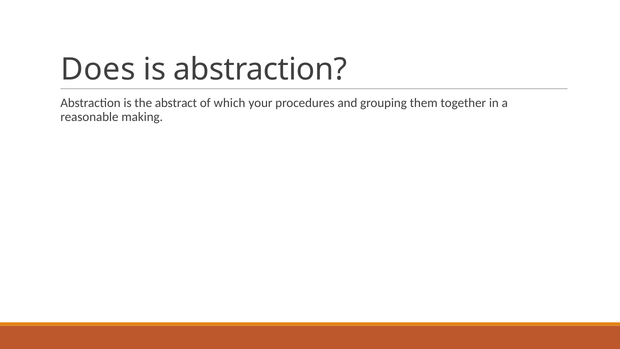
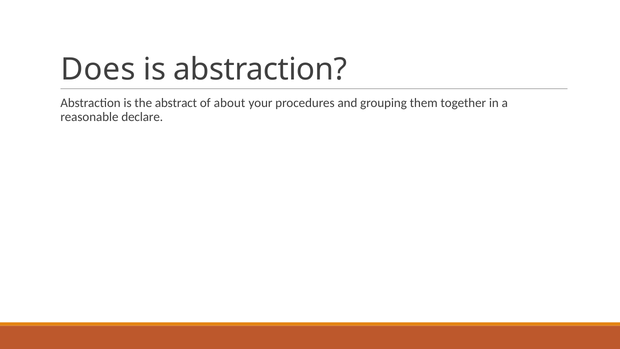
which: which -> about (230, 103)
making: making -> declare (142, 117)
